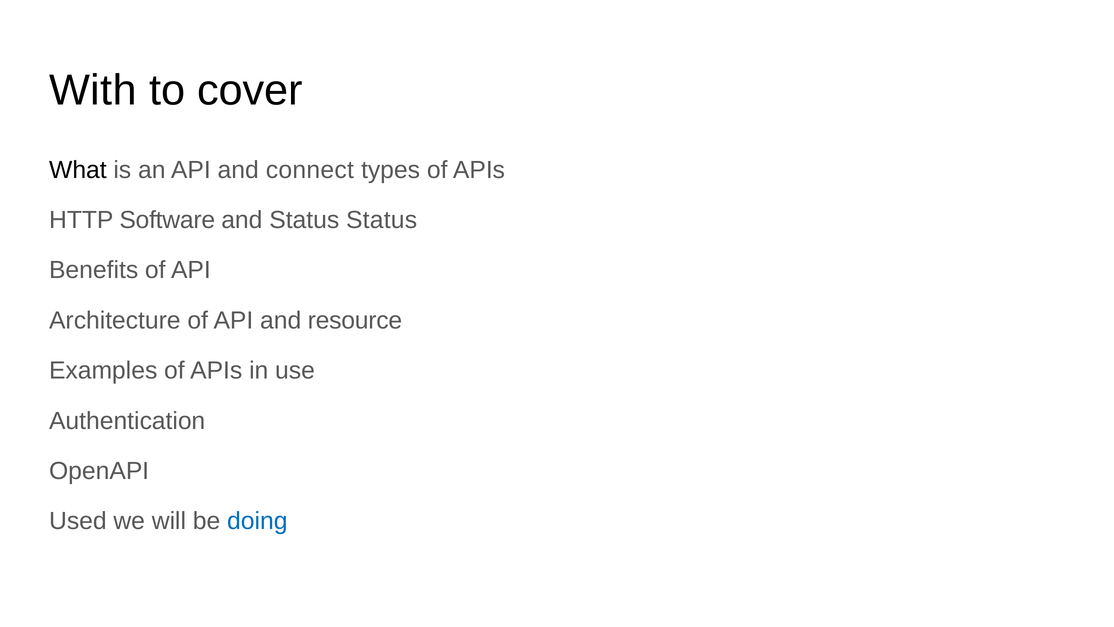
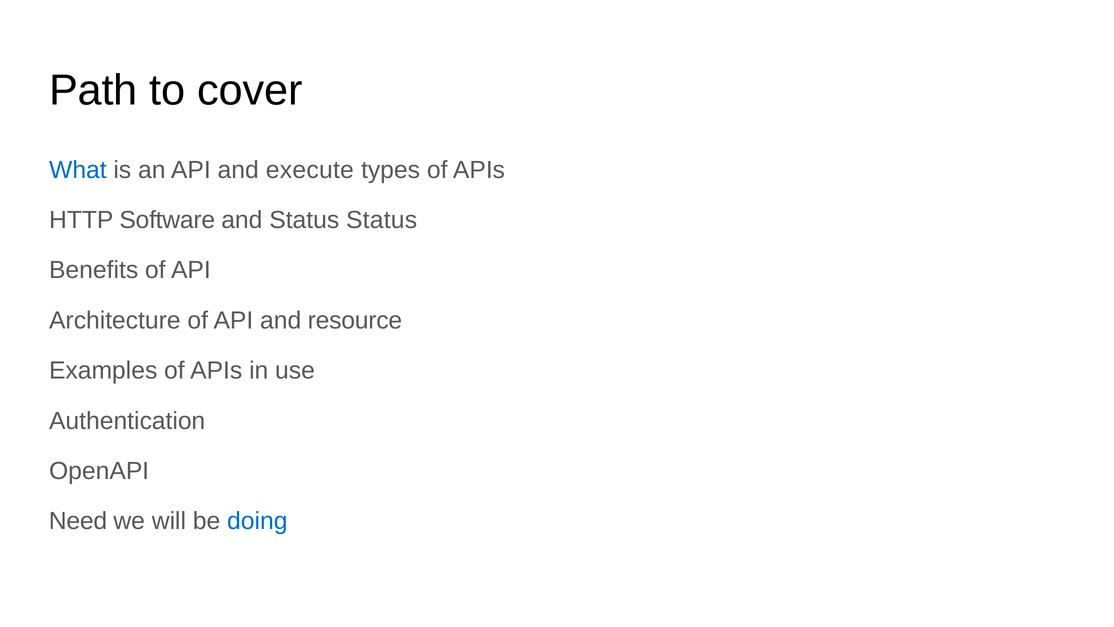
With: With -> Path (93, 90)
What colour: black -> blue (78, 170)
connect: connect -> execute (310, 170)
Used: Used -> Need (78, 521)
